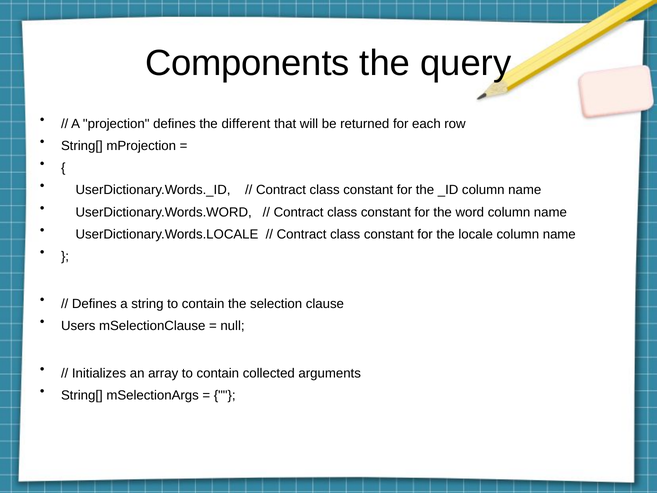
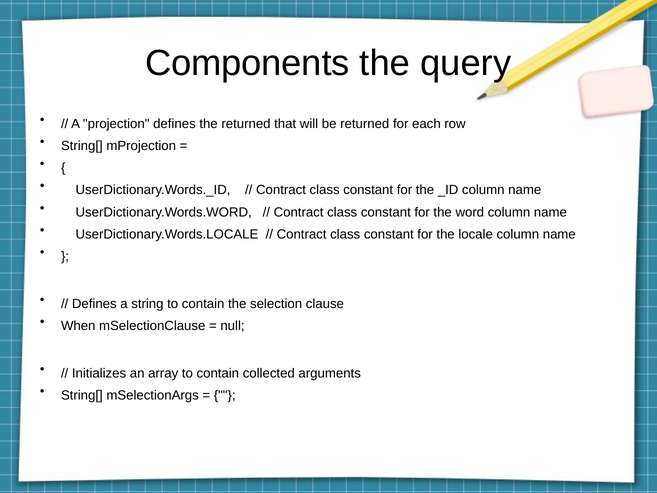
the different: different -> returned (246, 124)
Users: Users -> When (78, 326)
